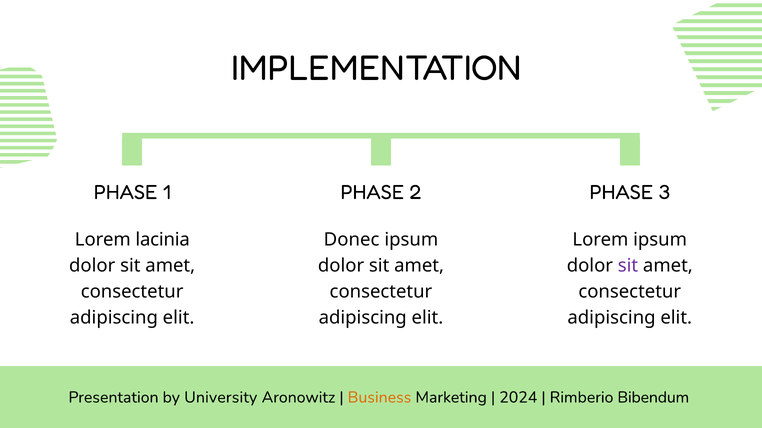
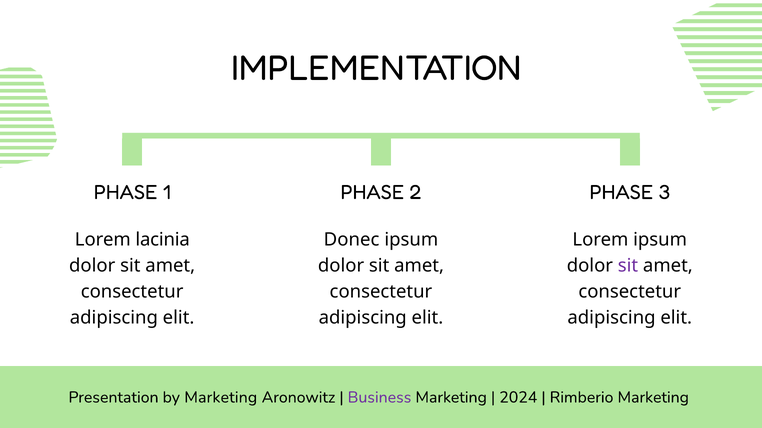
by University: University -> Marketing (221, 398)
Business colour: orange -> purple (380, 398)
Rimberio Bibendum: Bibendum -> Marketing (653, 398)
